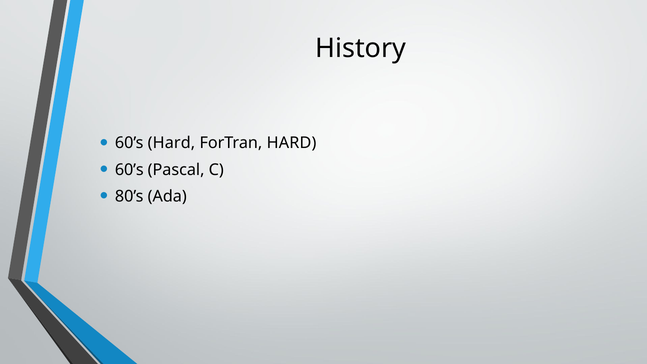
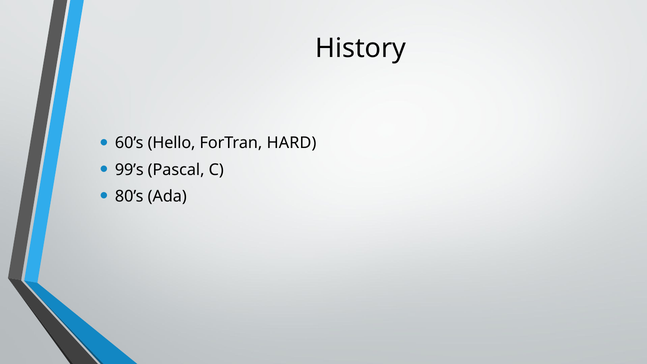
60’s Hard: Hard -> Hello (172, 143)
60’s: 60’s -> 99’s (129, 170)
